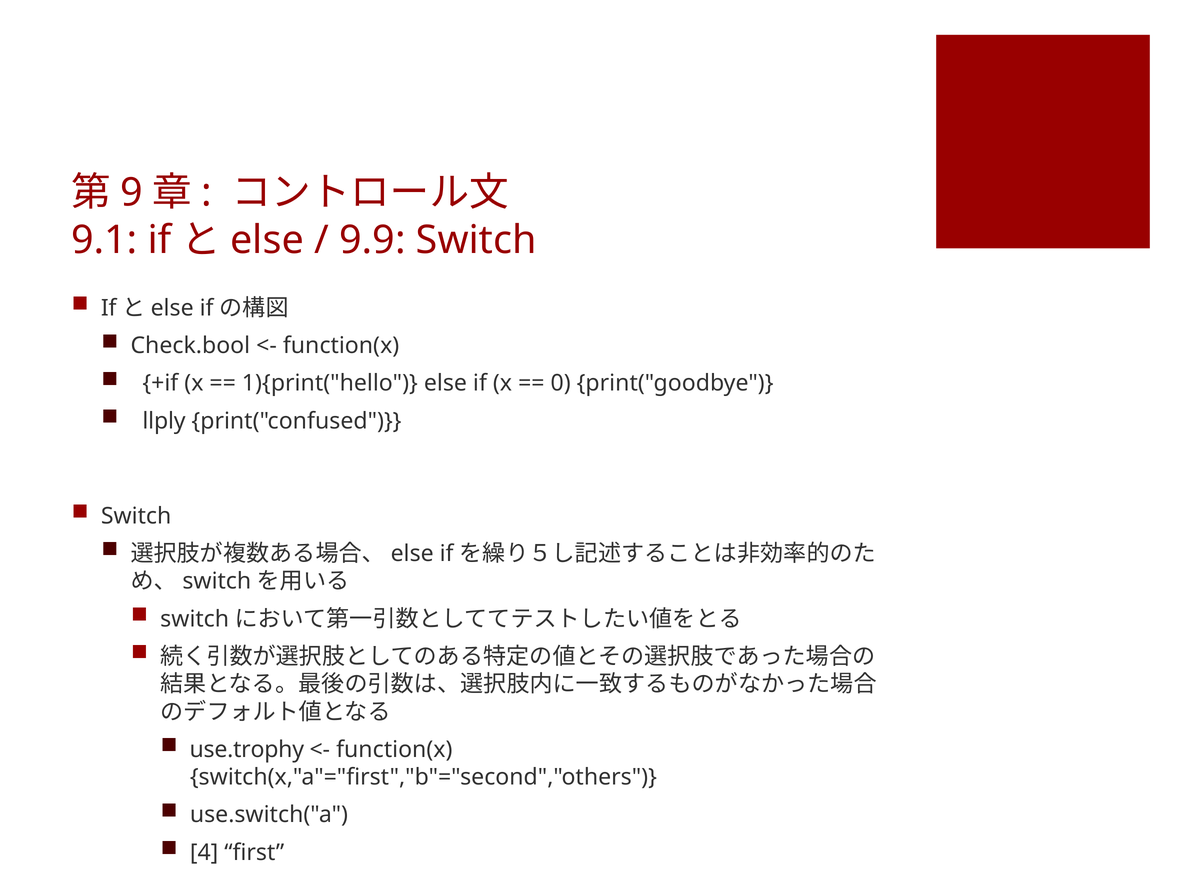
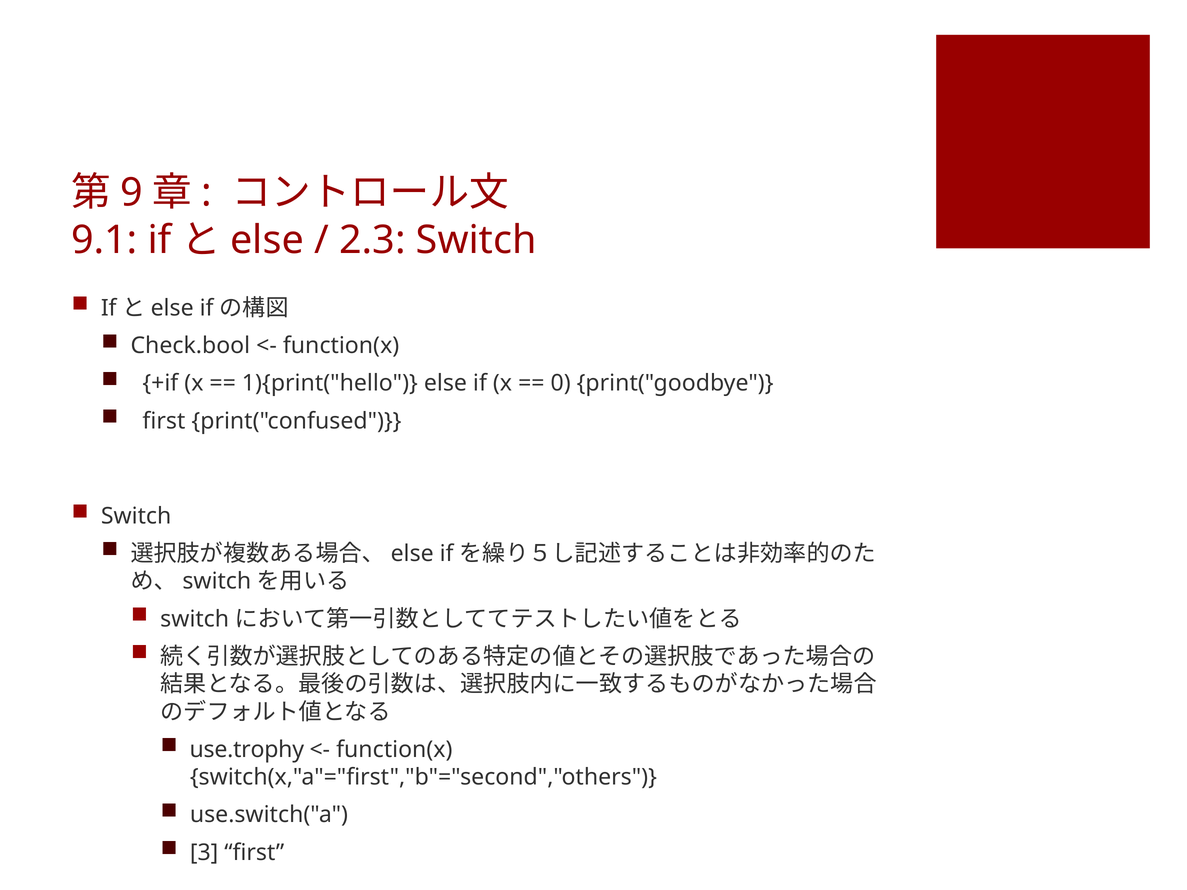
9.9: 9.9 -> 2.3 (372, 240)
llply: llply -> first (164, 421)
4: 4 -> 3 (204, 853)
